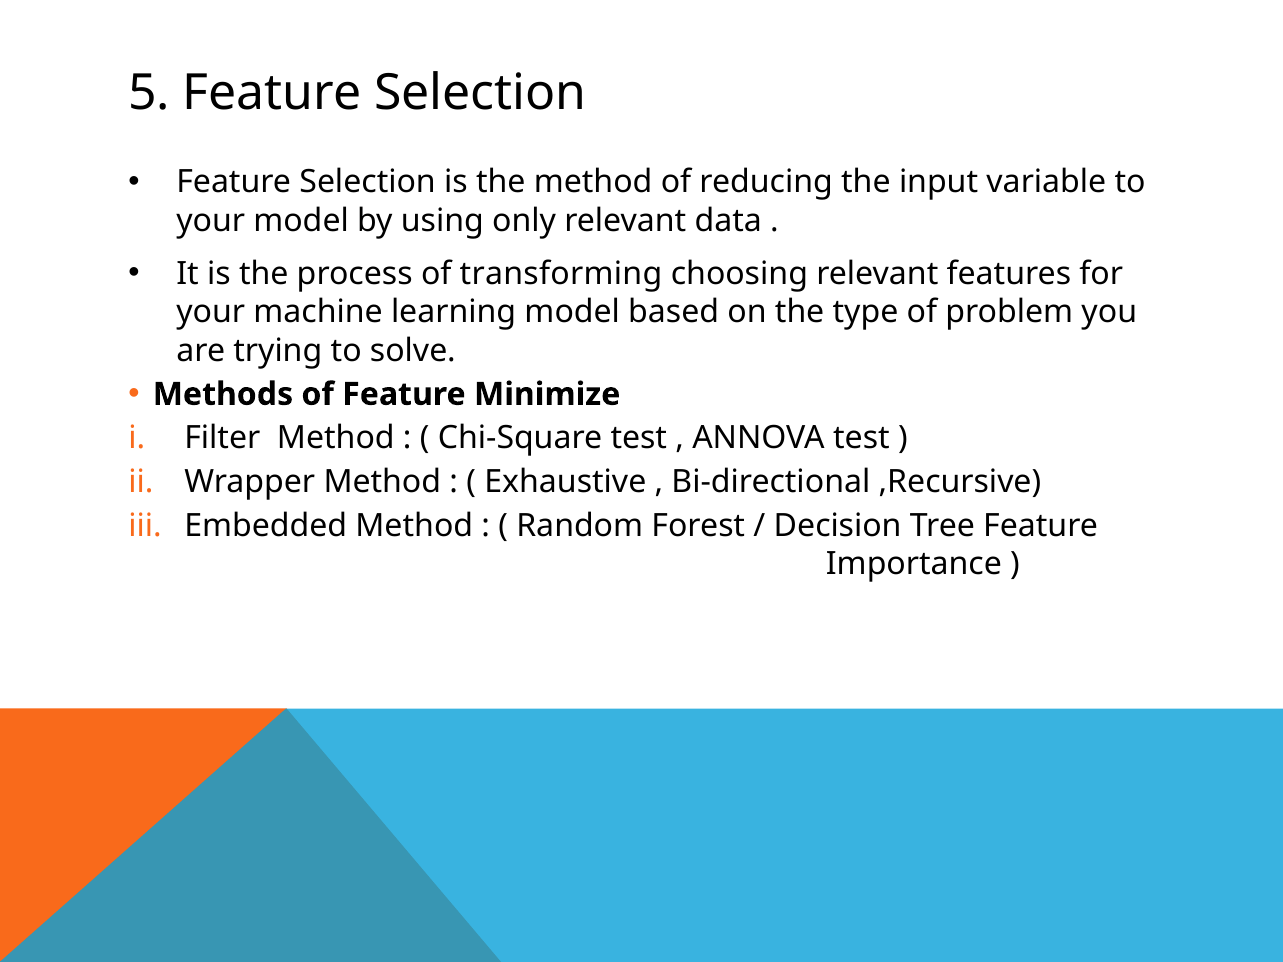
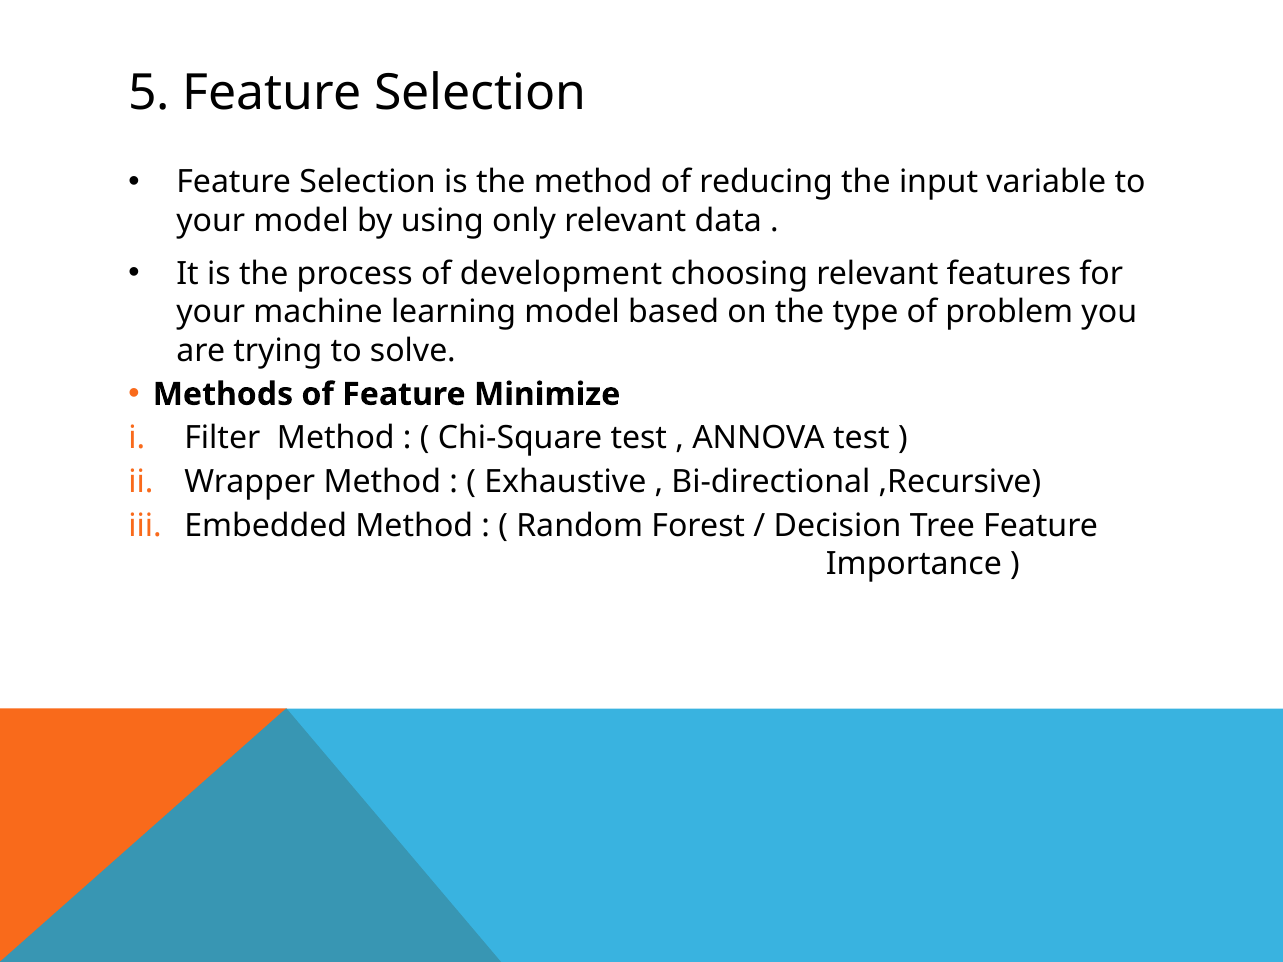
transforming: transforming -> development (561, 274)
